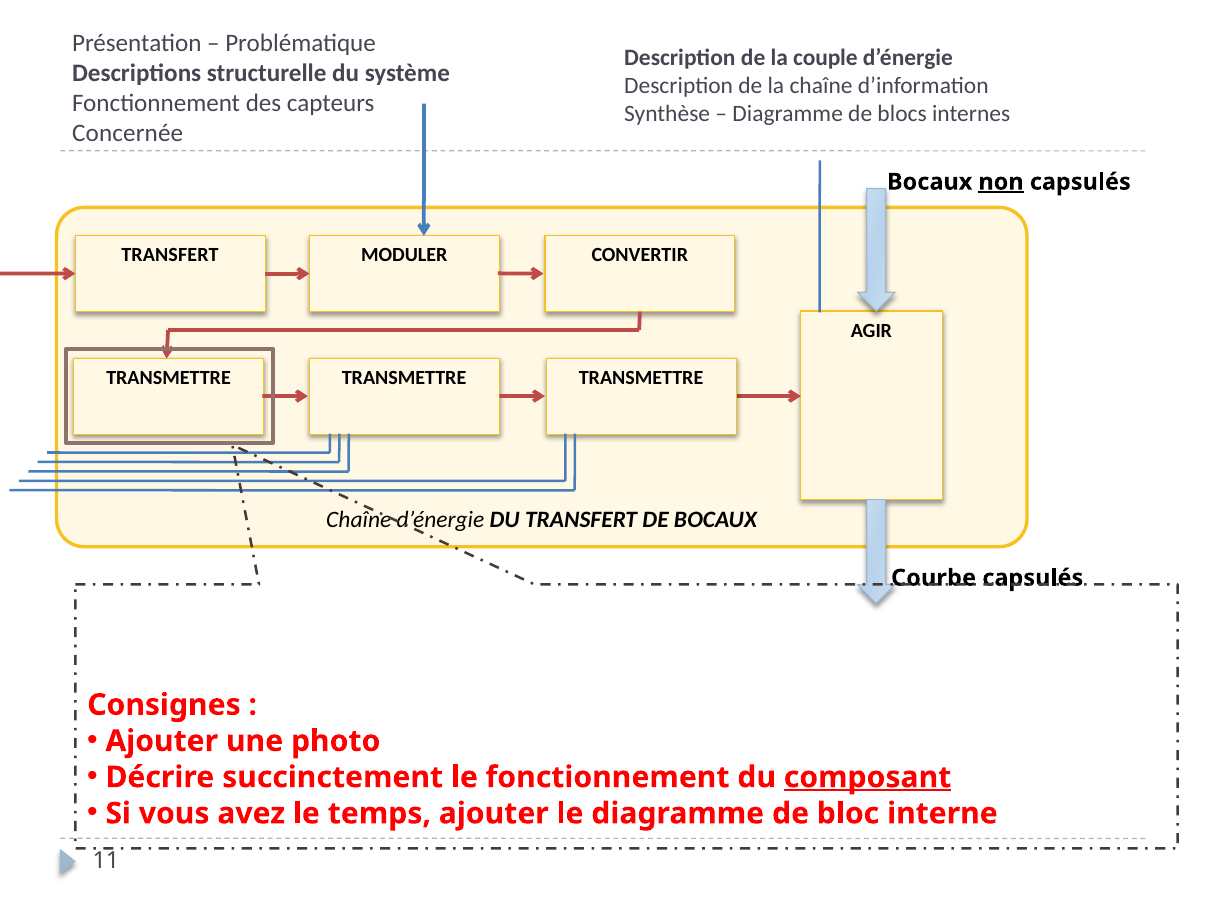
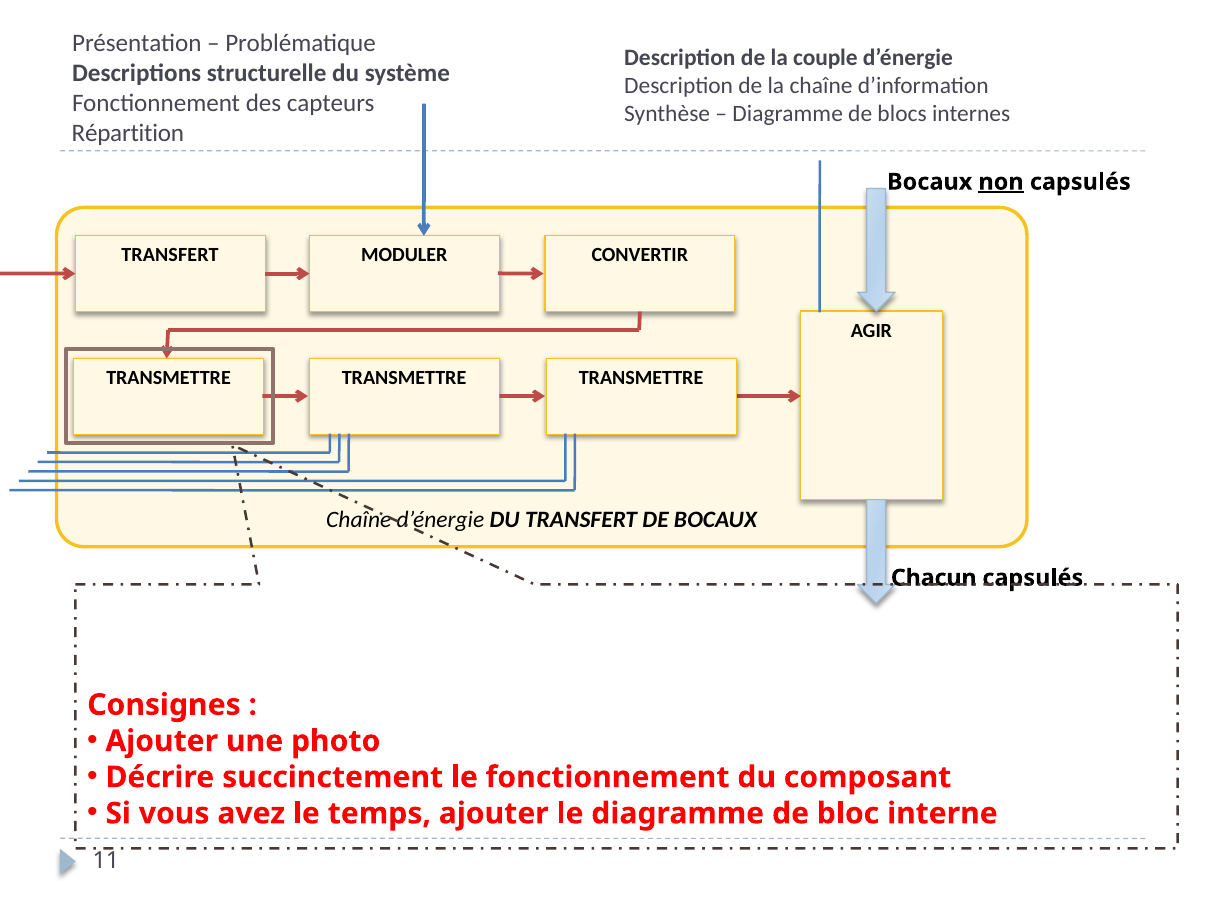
Concernée: Concernée -> Répartition (128, 133)
Courbe: Courbe -> Chacun (934, 578)
composant underline: present -> none (868, 777)
